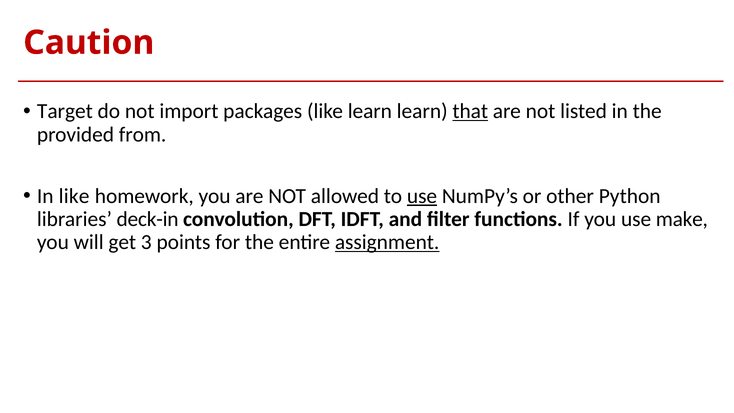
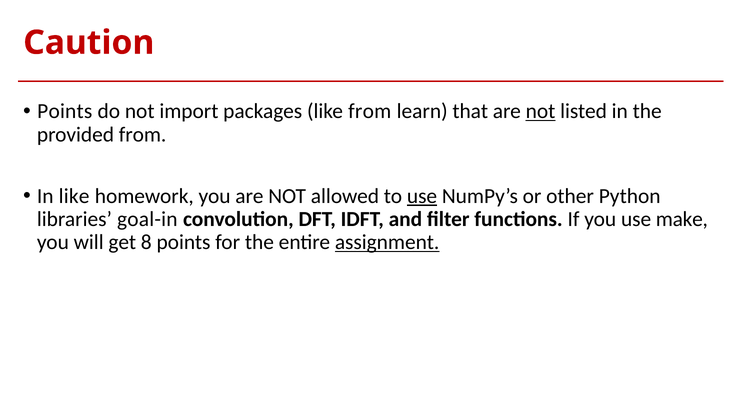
Target: Target -> Points (65, 111)
like learn: learn -> from (370, 111)
that underline: present -> none (470, 111)
not underline: none -> present (541, 111)
deck-in: deck-in -> goal-in (147, 219)
3: 3 -> 8 (146, 242)
